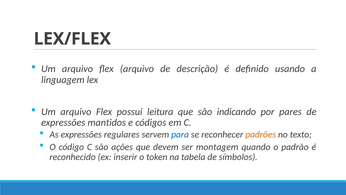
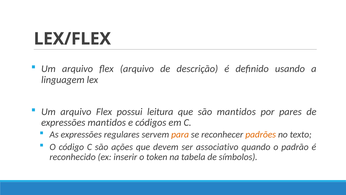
são indicando: indicando -> mantidos (236, 112)
para colour: blue -> orange (180, 134)
montagem: montagem -> associativo (217, 147)
